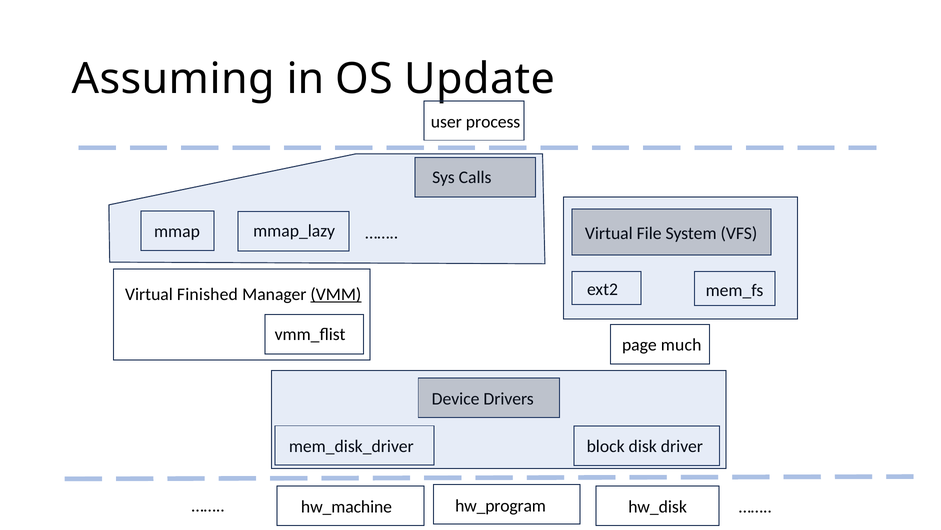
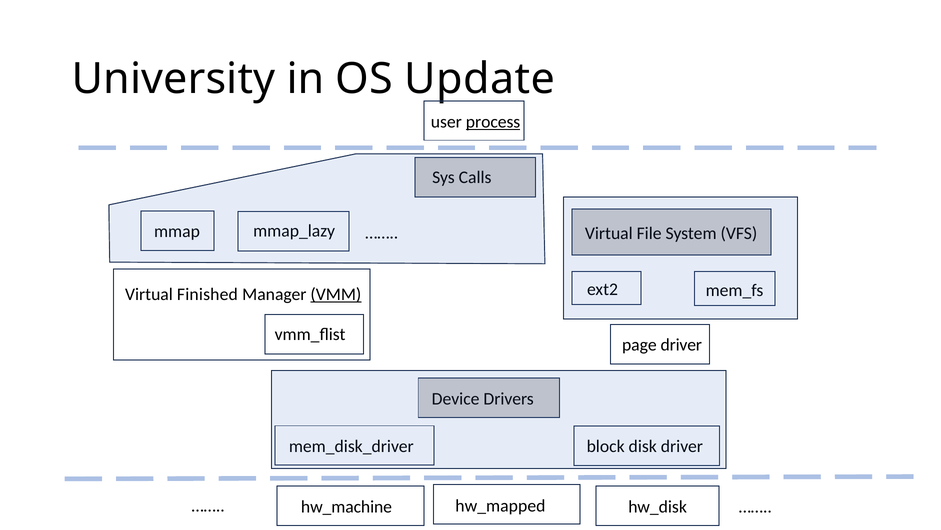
Assuming: Assuming -> University (173, 79)
process underline: none -> present (493, 122)
page much: much -> driver (681, 344)
hw_program: hw_program -> hw_mapped (500, 505)
